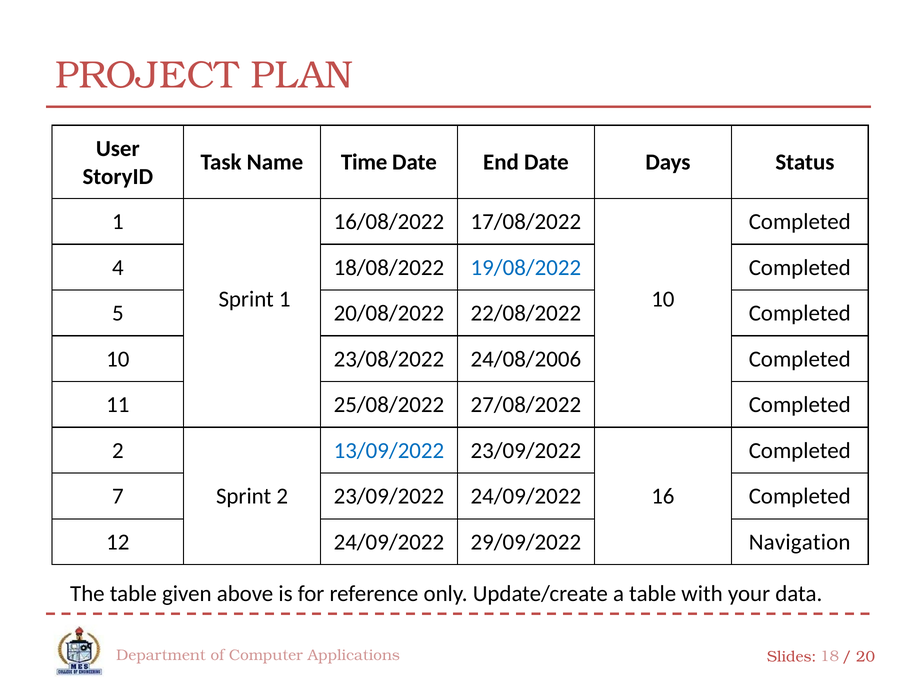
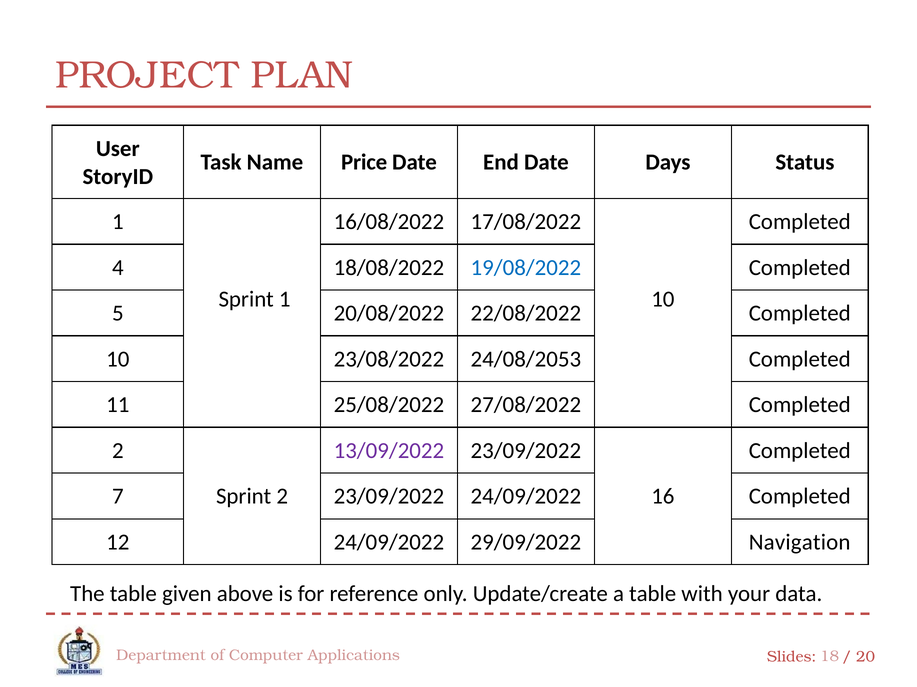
Time: Time -> Price (364, 162)
24/08/2006: 24/08/2006 -> 24/08/2053 (526, 359)
13/09/2022 colour: blue -> purple (389, 451)
